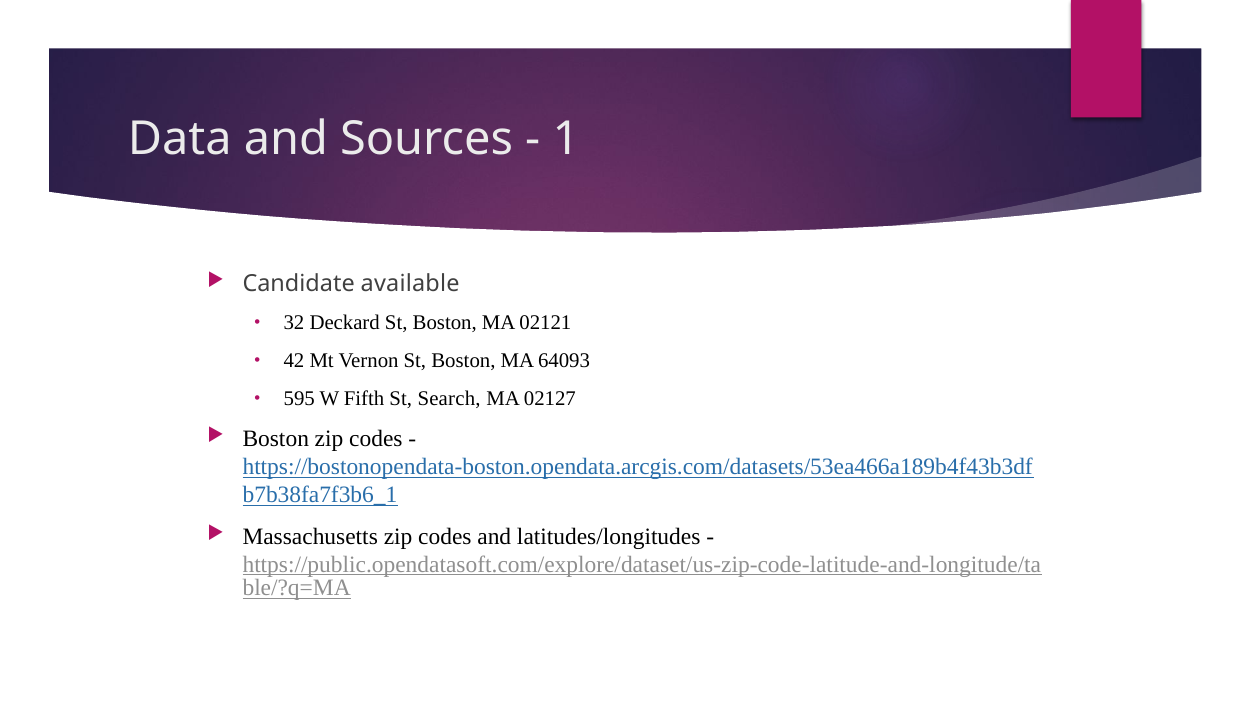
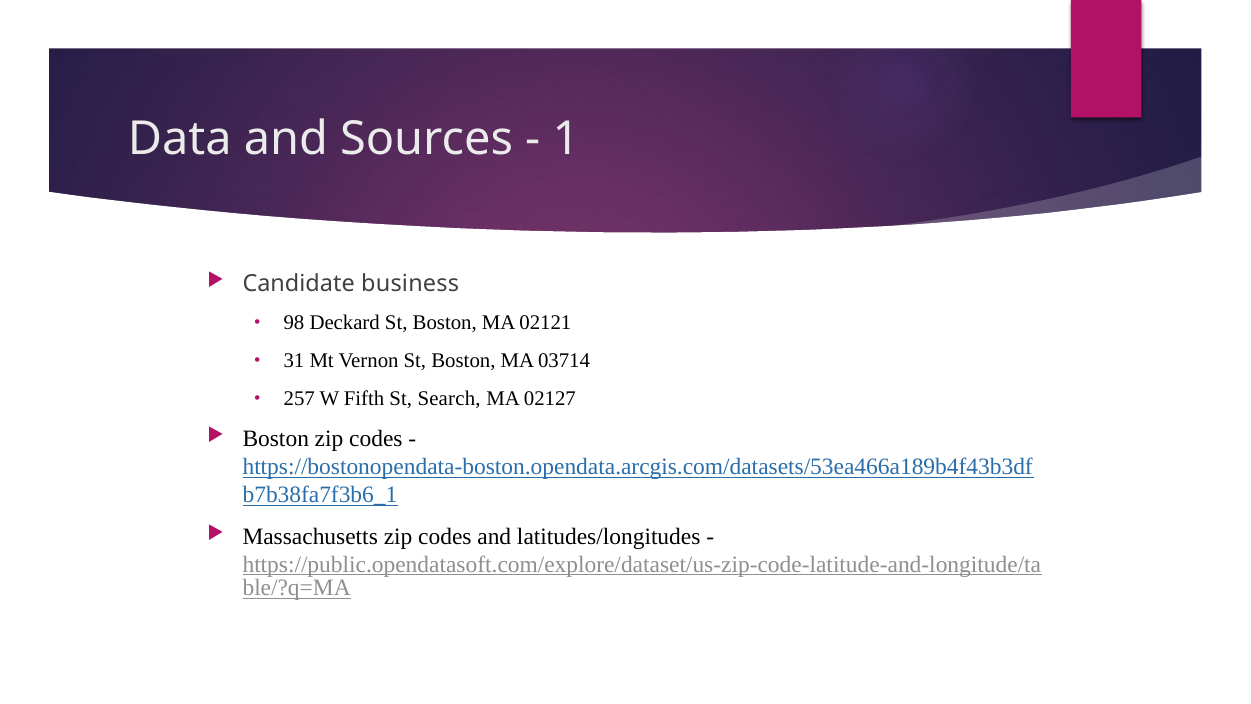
available: available -> business (410, 283)
32: 32 -> 98 (294, 323)
42: 42 -> 31 (294, 361)
64093: 64093 -> 03714 (564, 361)
595: 595 -> 257 (299, 399)
